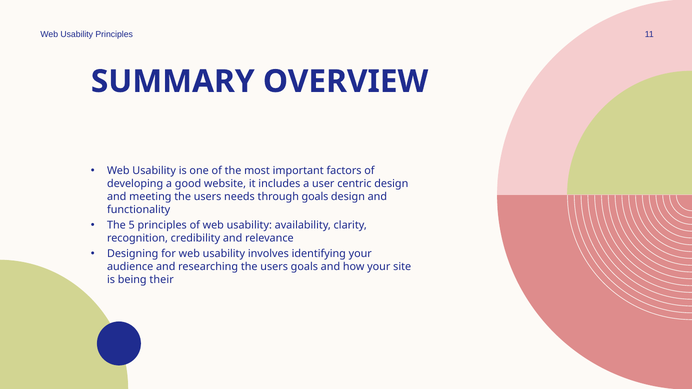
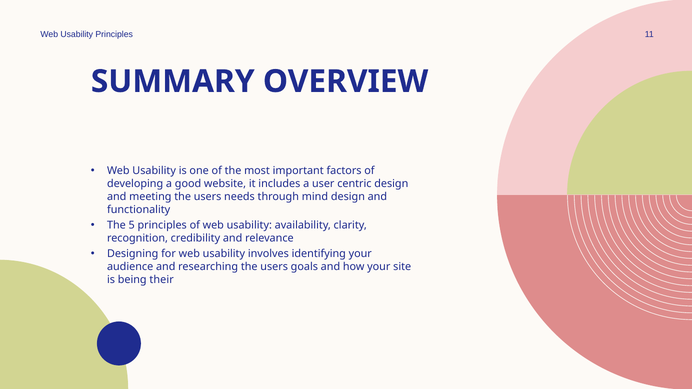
through goals: goals -> mind (315, 197)
